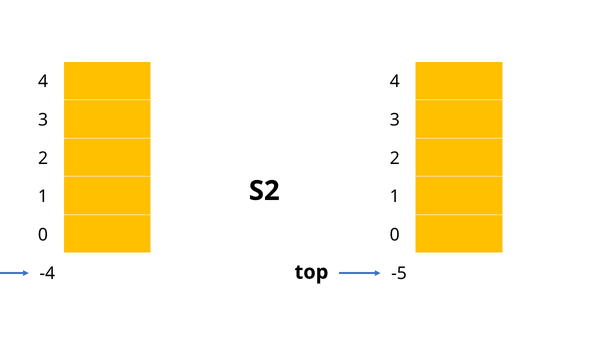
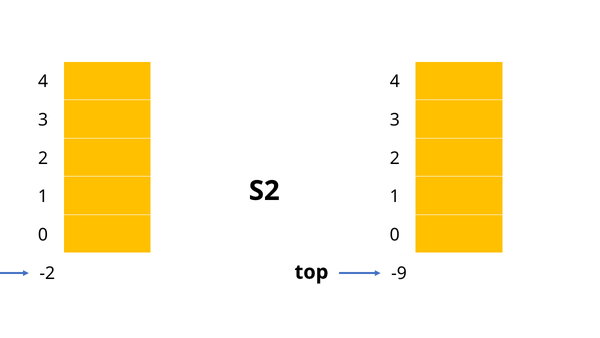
-4: -4 -> -2 (47, 273)
-5: -5 -> -9 (399, 273)
